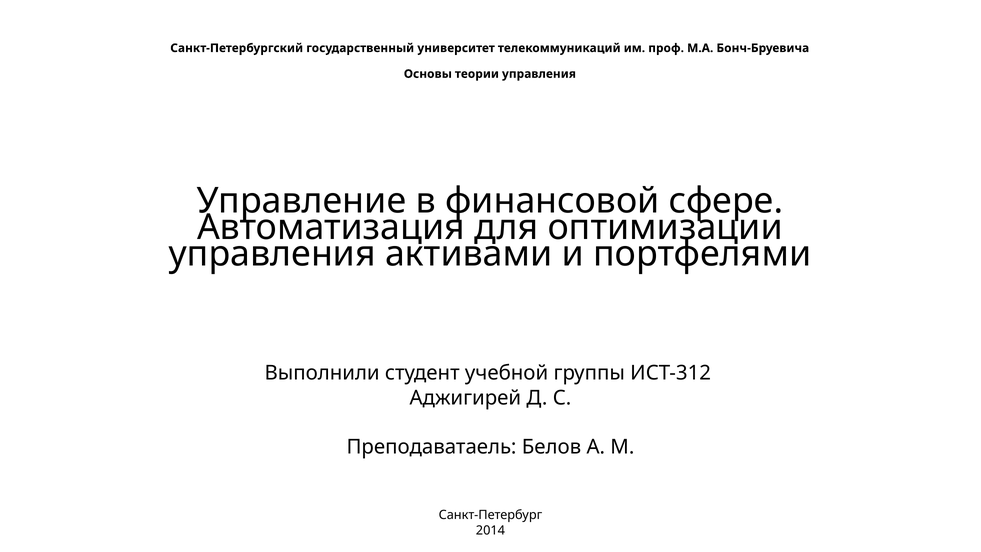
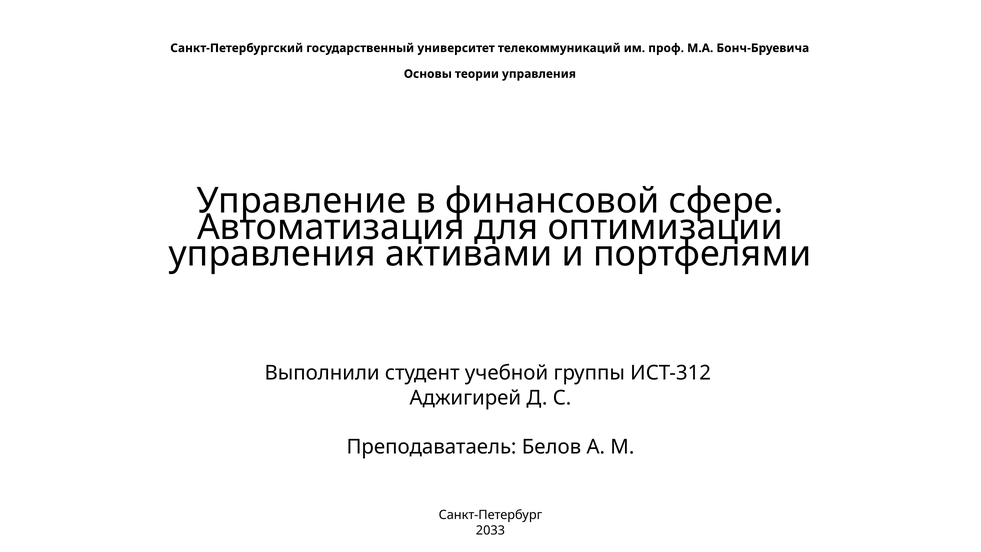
2014: 2014 -> 2033 (490, 530)
